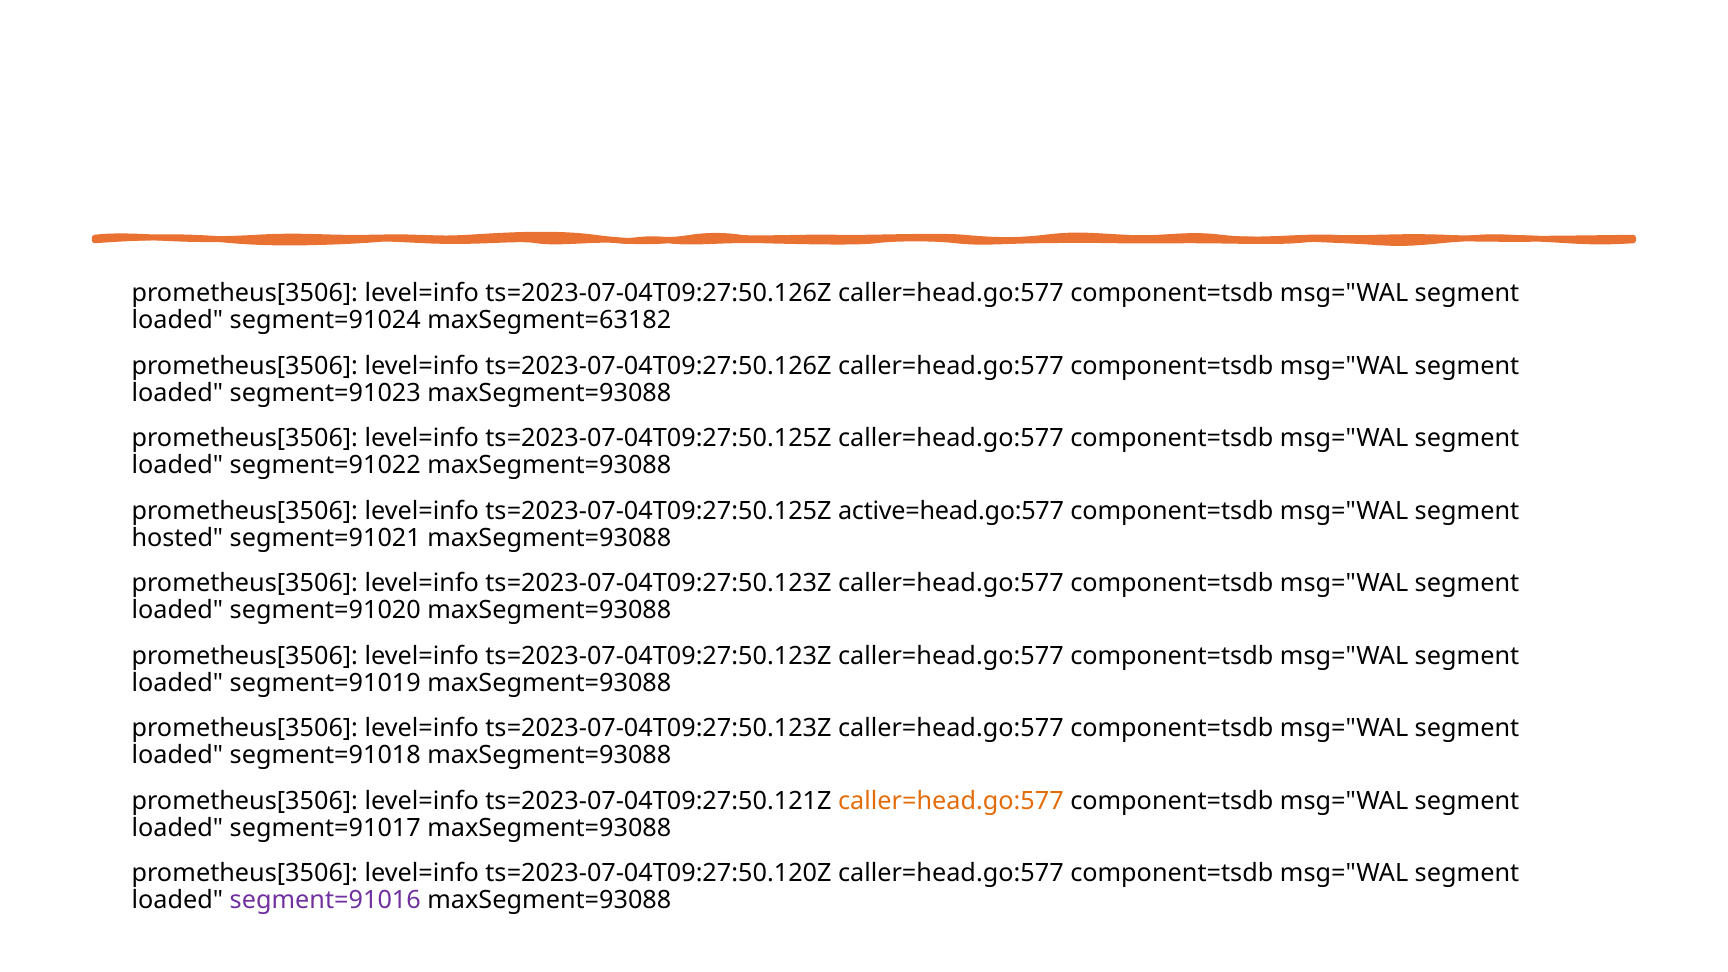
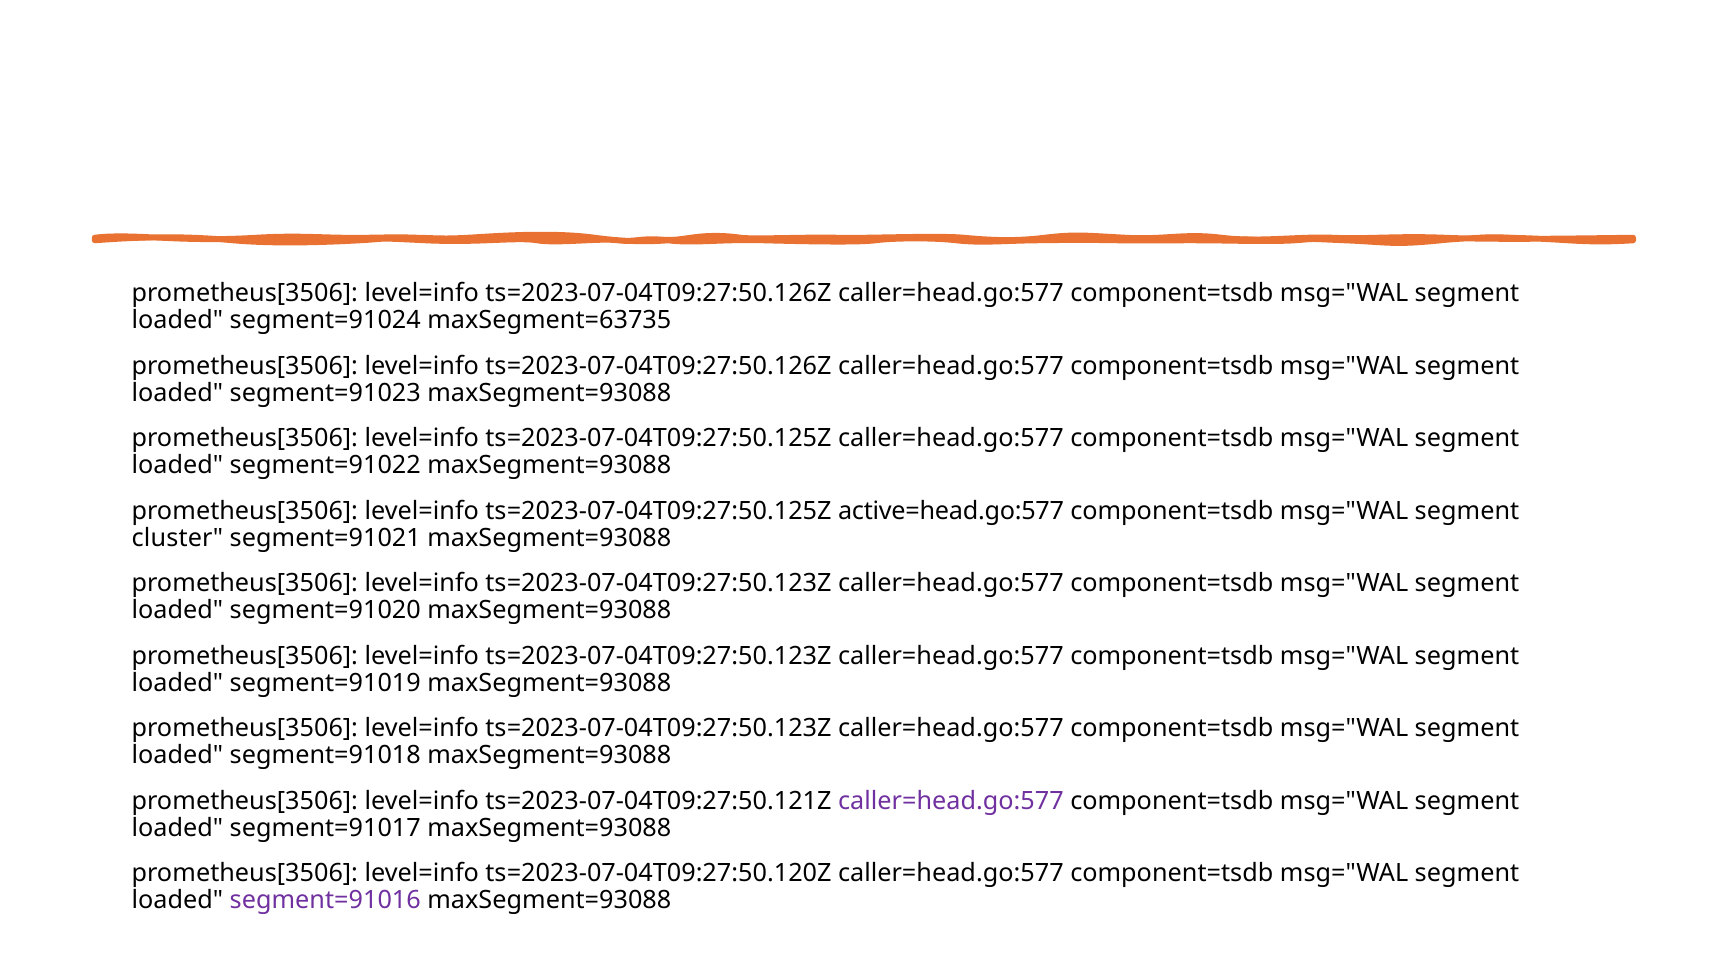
maxSegment=63182: maxSegment=63182 -> maxSegment=63735 (549, 321)
hosted: hosted -> cluster (177, 538)
caller=head.go:577 colour: orange -> purple (951, 801)
